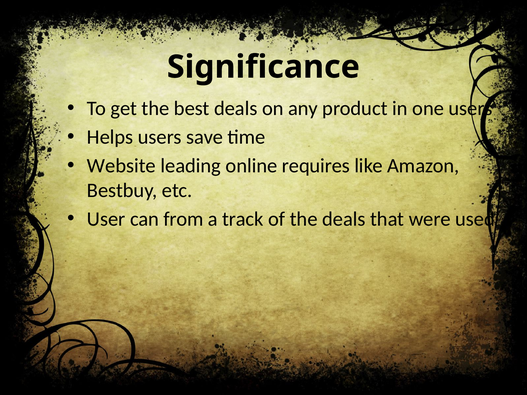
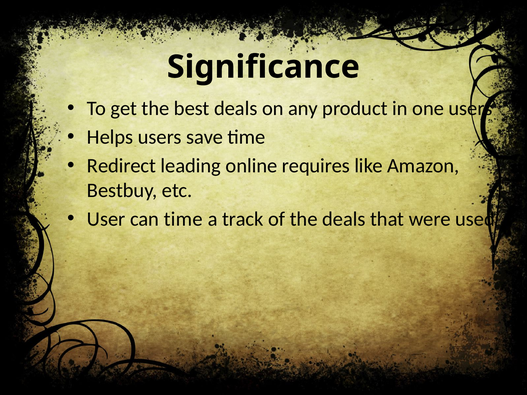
Website: Website -> Redirect (121, 166)
can from: from -> time (183, 219)
